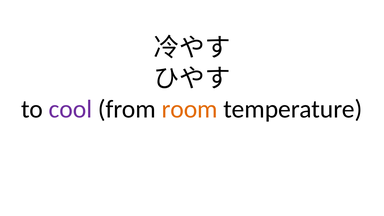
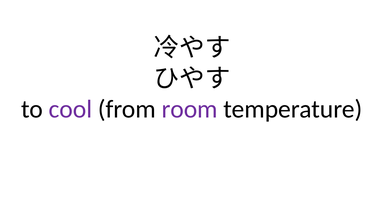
room colour: orange -> purple (190, 109)
